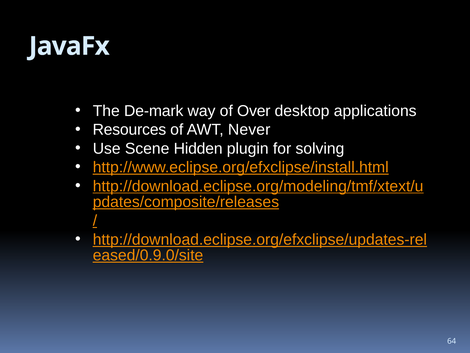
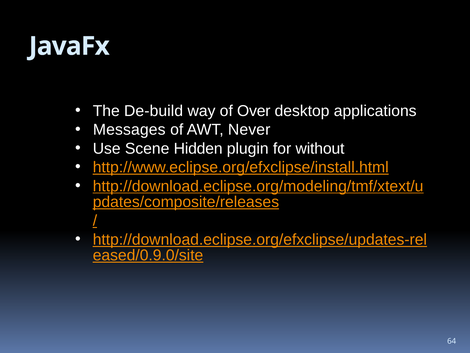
De-mark: De-mark -> De-build (154, 111)
Resources: Resources -> Messages (129, 130)
solving: solving -> without (320, 148)
